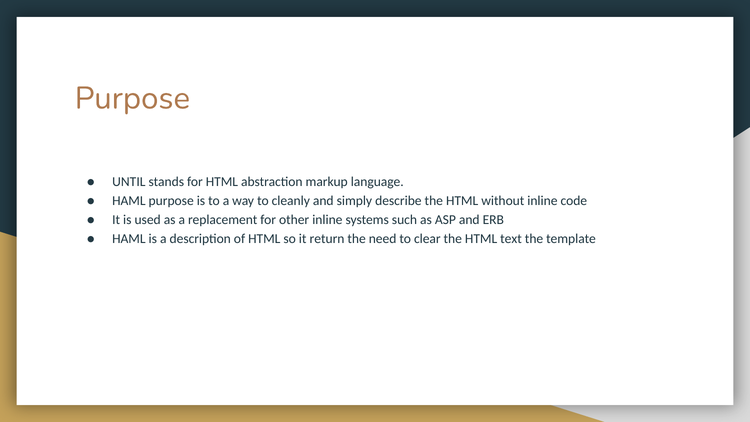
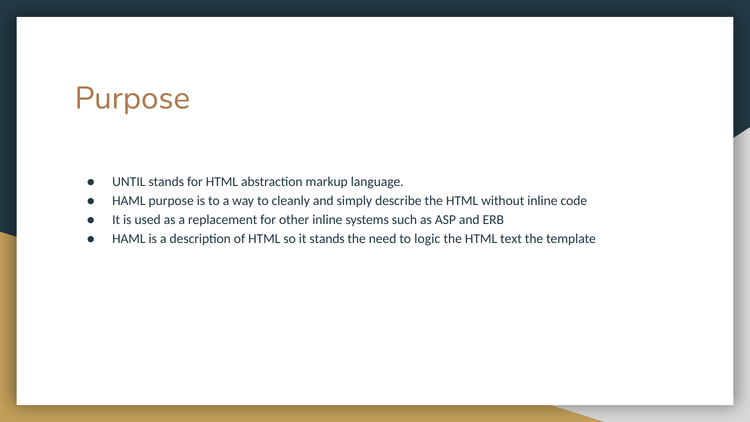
it return: return -> stands (327, 239)
clear: clear -> logic (427, 239)
